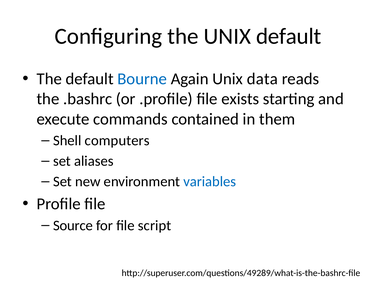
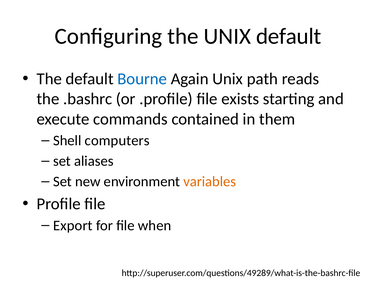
data: data -> path (262, 79)
variables colour: blue -> orange (210, 182)
Source: Source -> Export (73, 225)
script: script -> when (155, 225)
